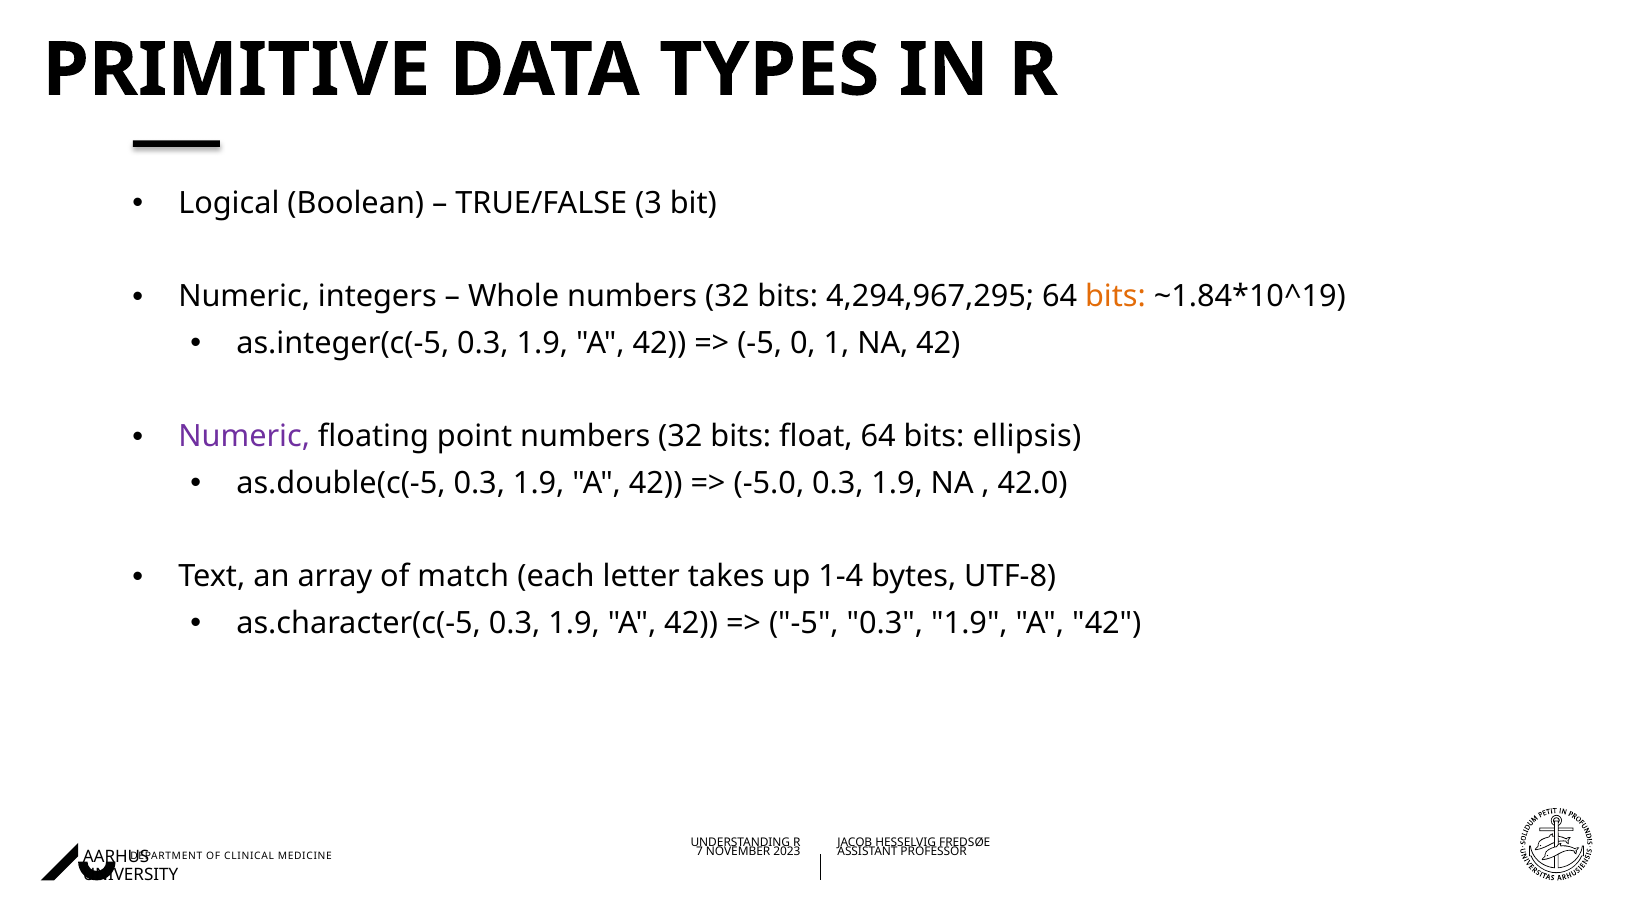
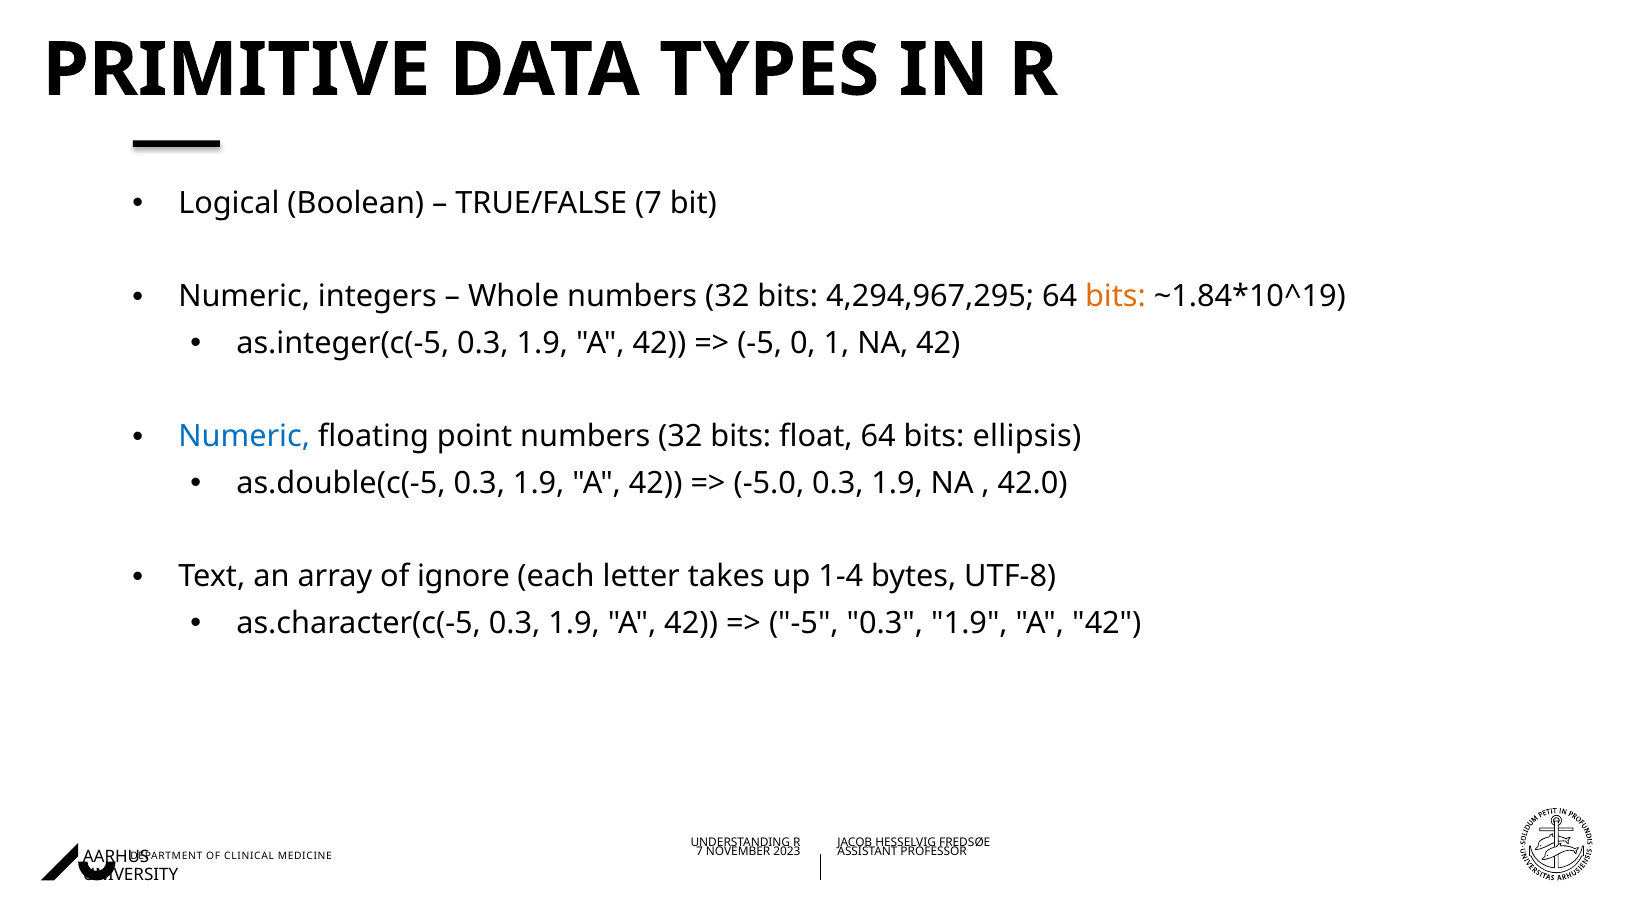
TRUE/FALSE 3: 3 -> 7 (649, 203)
Numeric colour: purple -> blue (244, 436)
match: match -> ignore (464, 576)
